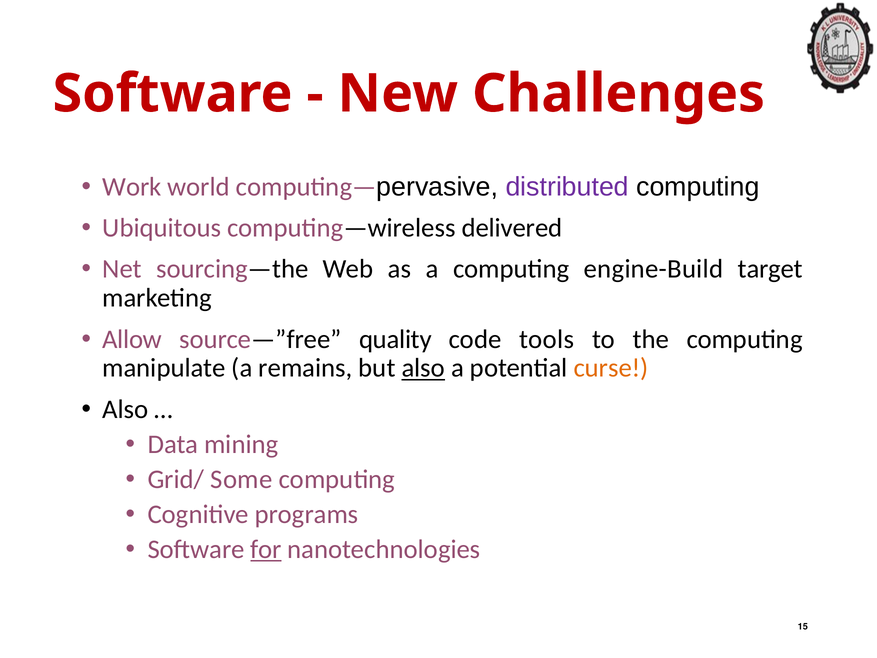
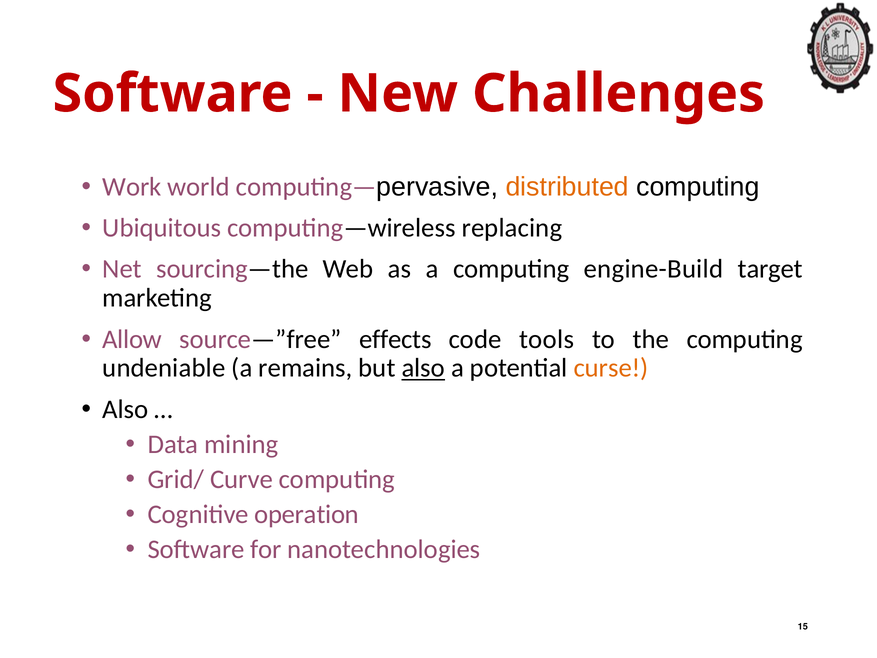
distributed colour: purple -> orange (567, 187)
delivered: delivered -> replacing (512, 228)
quality: quality -> effects (395, 339)
manipulate: manipulate -> undeniable (164, 368)
Some: Some -> Curve (242, 479)
programs: programs -> operation (307, 514)
for underline: present -> none (266, 549)
